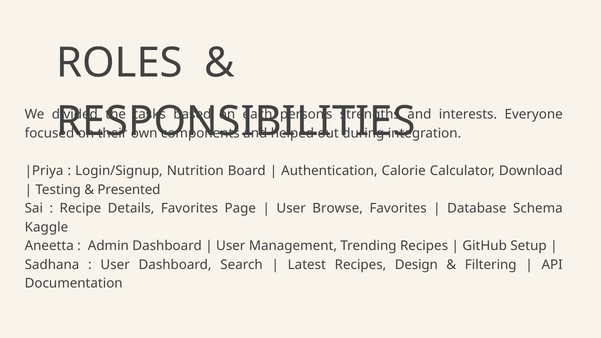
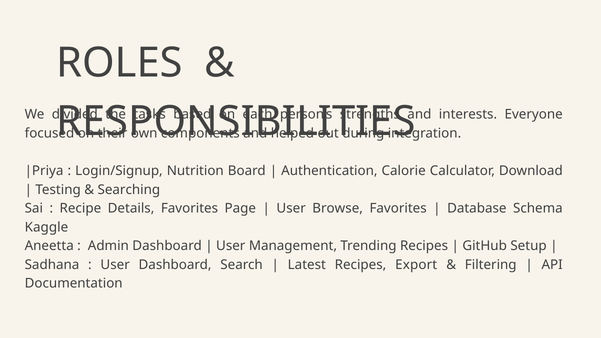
Presented: Presented -> Searching (129, 190)
Design: Design -> Export (416, 265)
